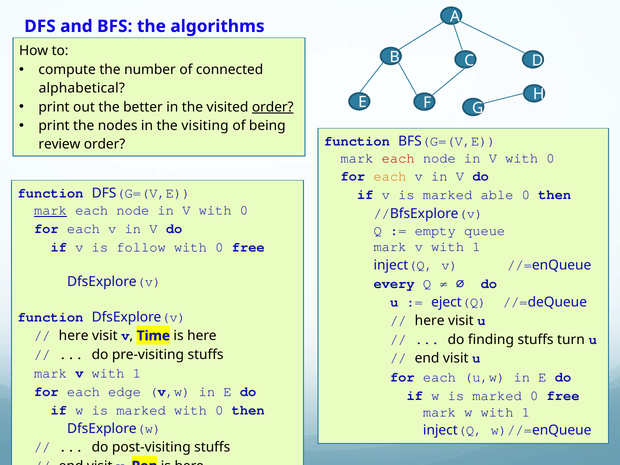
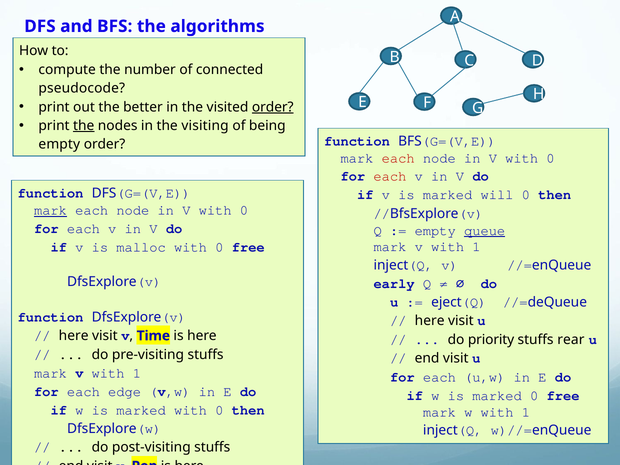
alphabetical: alphabetical -> pseudocode (82, 88)
the underline: none -> present (84, 126)
review: review -> empty (59, 144)
each colour: orange -> red (390, 176)
able: able -> will (497, 195)
queue underline: none -> present (485, 230)
follow: follow -> malloc (141, 247)
every: every -> early (394, 284)
finding: finding -> priority (491, 340)
turn: turn -> rear (571, 340)
